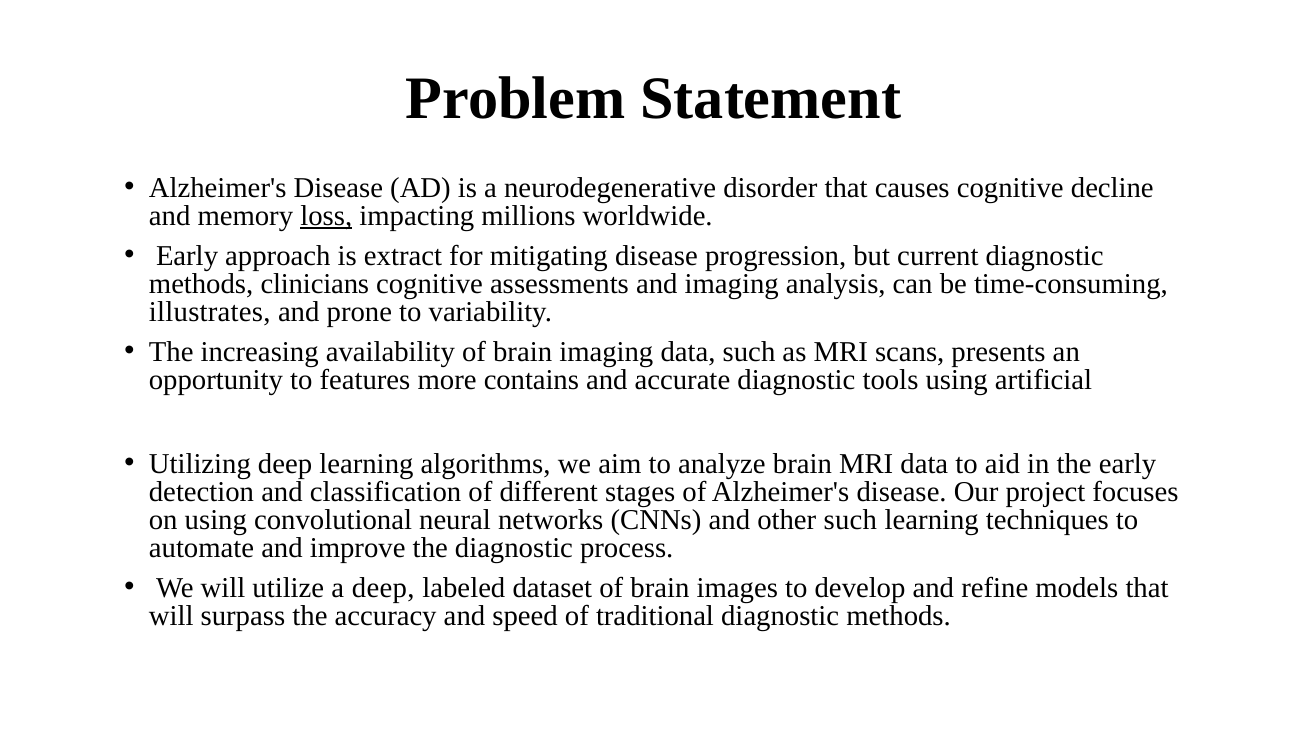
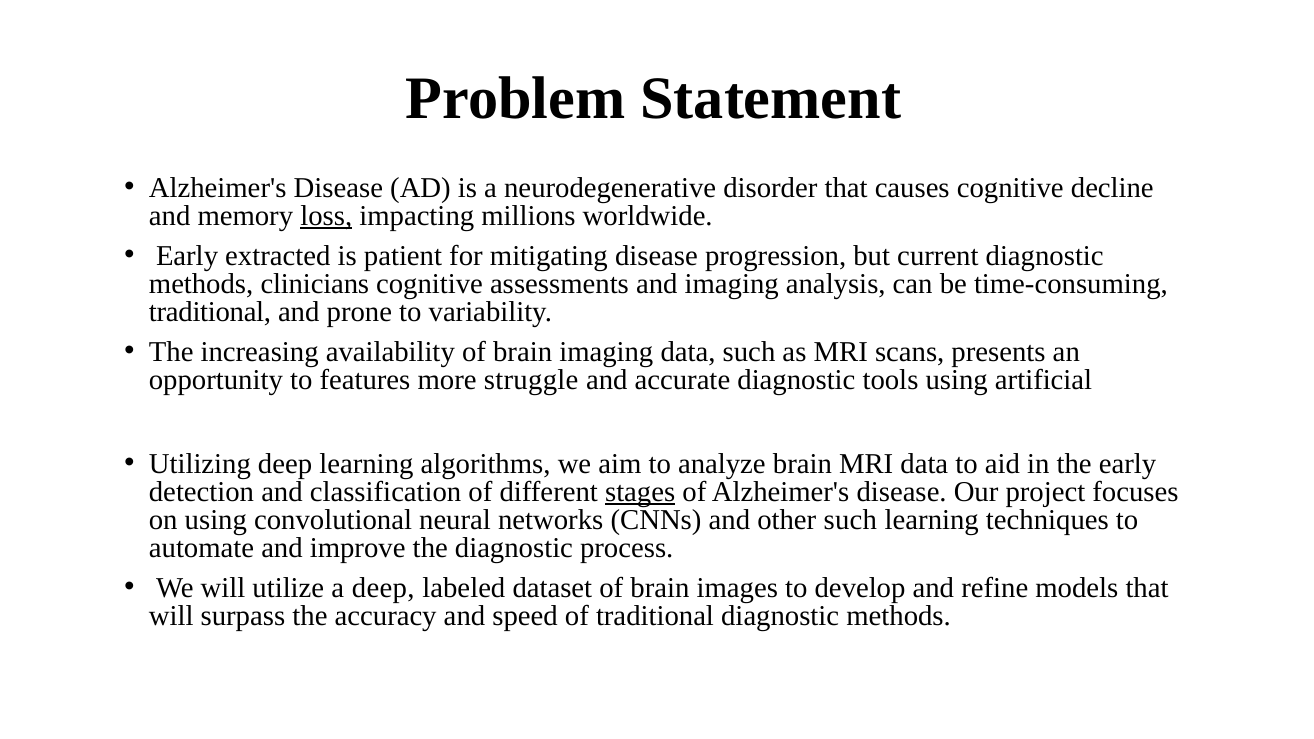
approach: approach -> extracted (278, 256)
extract: extract -> patient (403, 256)
illustrates: illustrates -> traditional (210, 312)
contains: contains -> struggle (531, 380)
stages underline: none -> present (640, 492)
